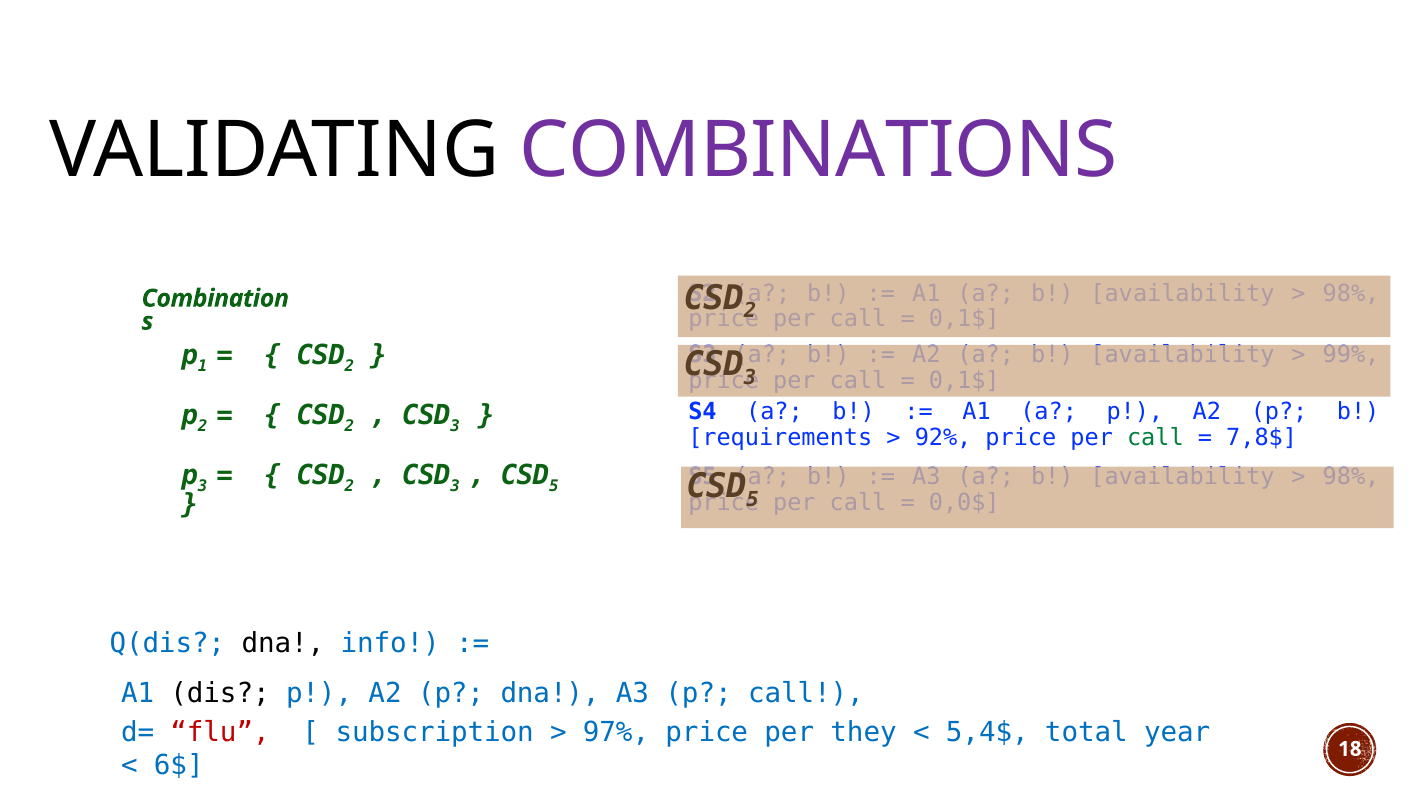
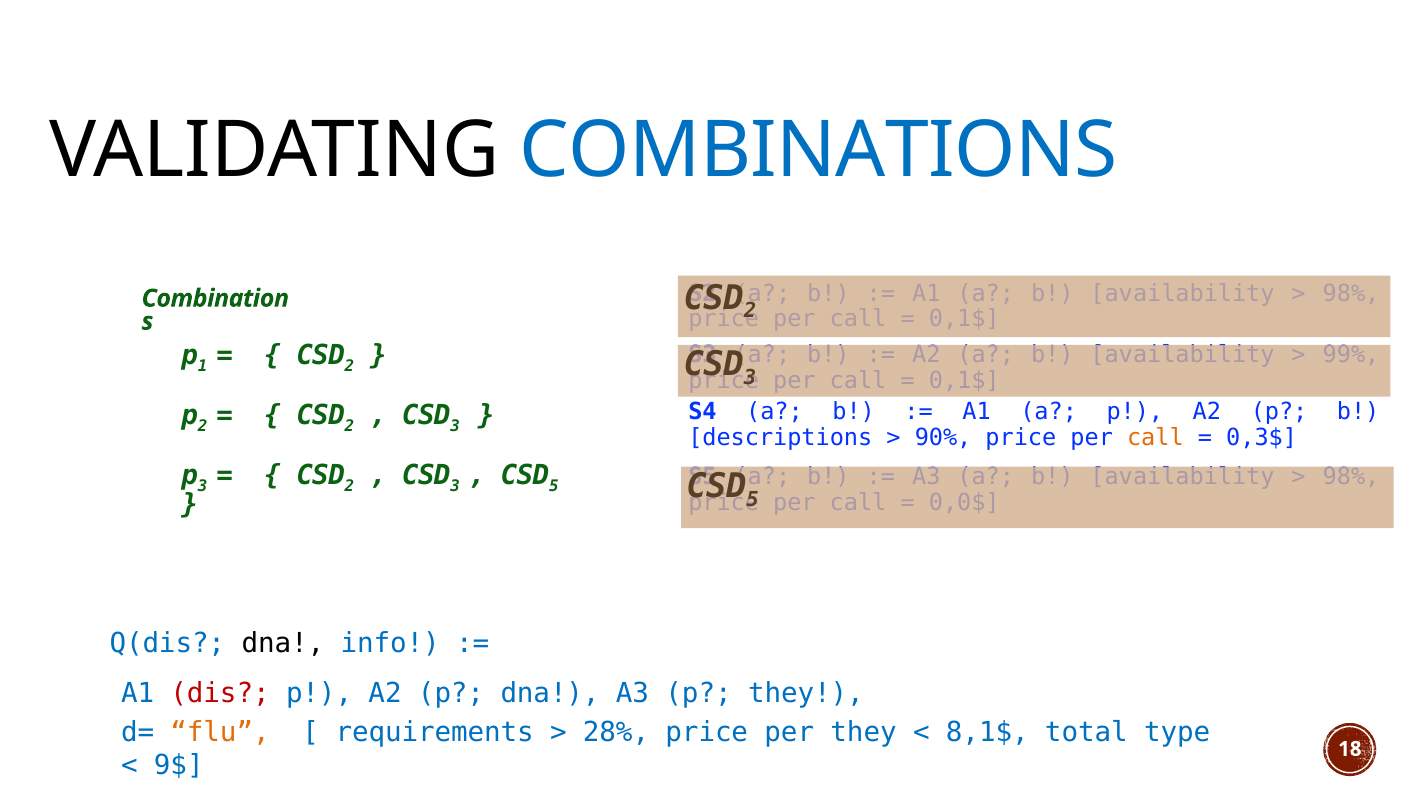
COMBINATIONS colour: purple -> blue (819, 151)
requirements: requirements -> descriptions (780, 437)
92%: 92% -> 90% (943, 437)
call colour: green -> orange (1155, 437)
7,8$: 7,8$ -> 0,3$ (1262, 437)
dis colour: black -> red (220, 693)
p call: call -> they (806, 693)
flu colour: red -> orange (220, 732)
subscription: subscription -> requirements (435, 732)
97%: 97% -> 28% (616, 732)
5,4$: 5,4$ -> 8,1$ (987, 732)
year: year -> type (1177, 732)
6$: 6$ -> 9$ (179, 765)
